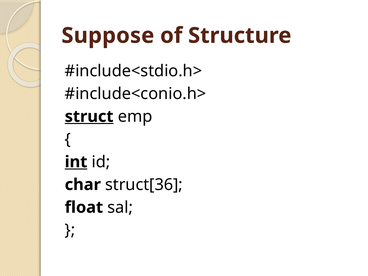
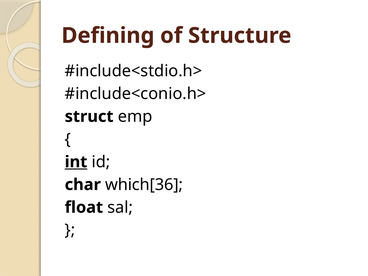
Suppose: Suppose -> Defining (108, 36)
struct underline: present -> none (89, 116)
struct[36: struct[36 -> which[36 (144, 185)
